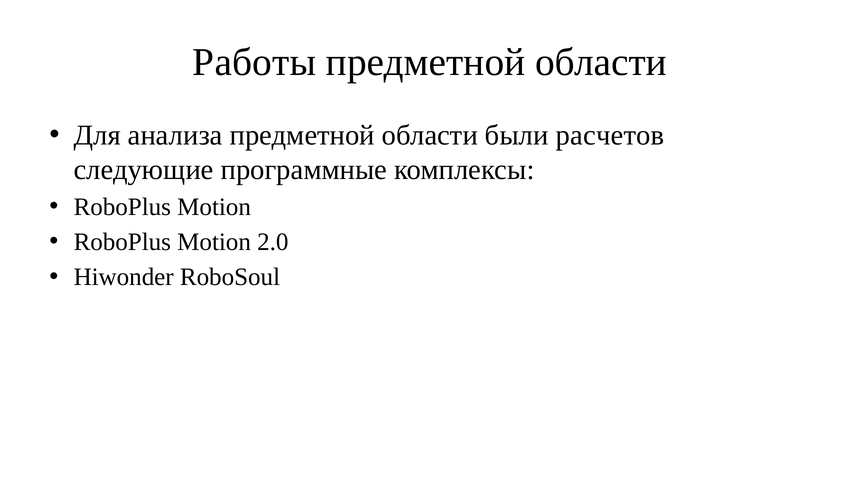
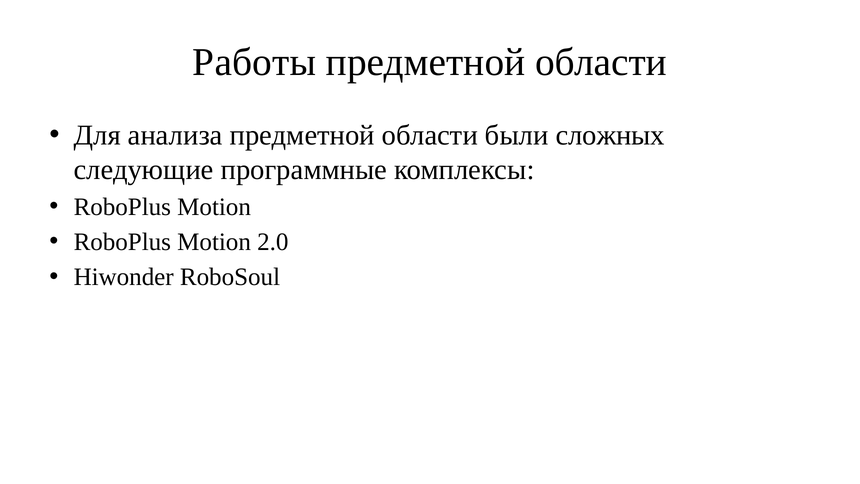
расчетов: расчетов -> сложных (610, 135)
